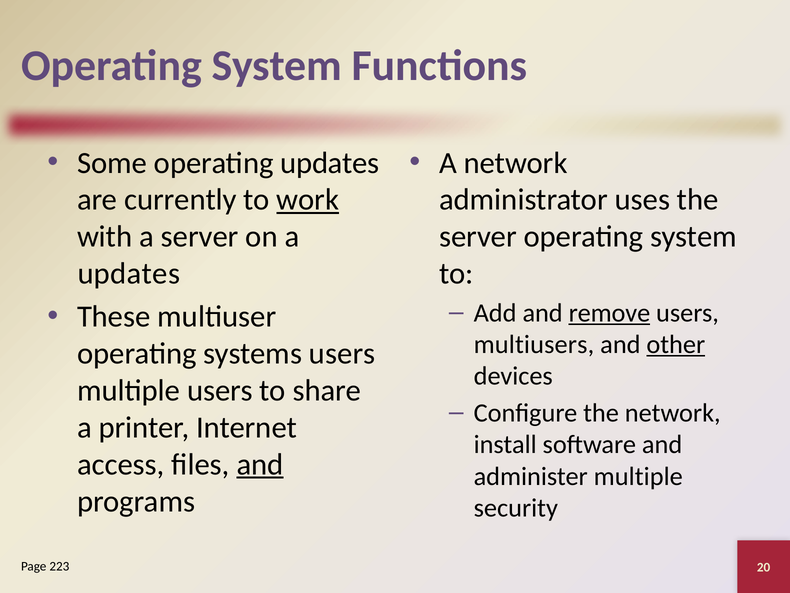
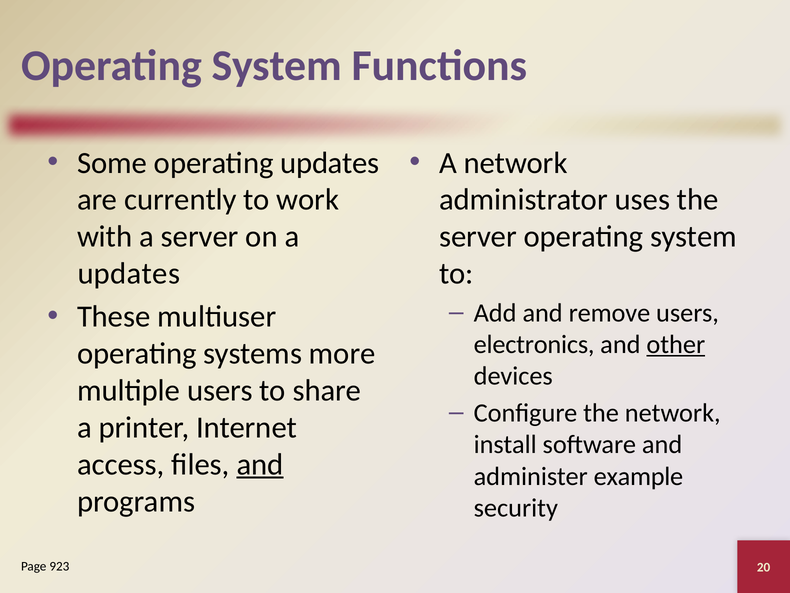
work underline: present -> none (308, 200)
remove underline: present -> none (609, 313)
multiusers: multiusers -> electronics (534, 344)
systems users: users -> more (342, 353)
administer multiple: multiple -> example (638, 476)
223: 223 -> 923 (59, 566)
